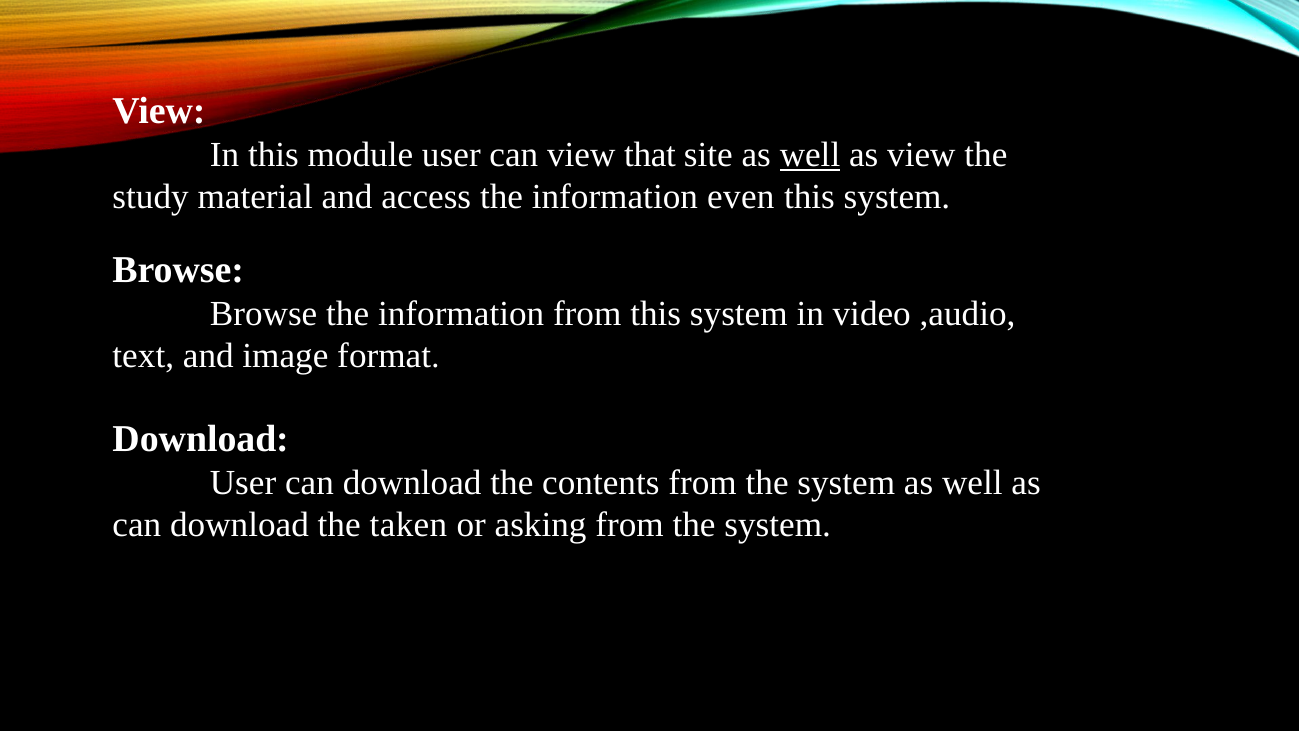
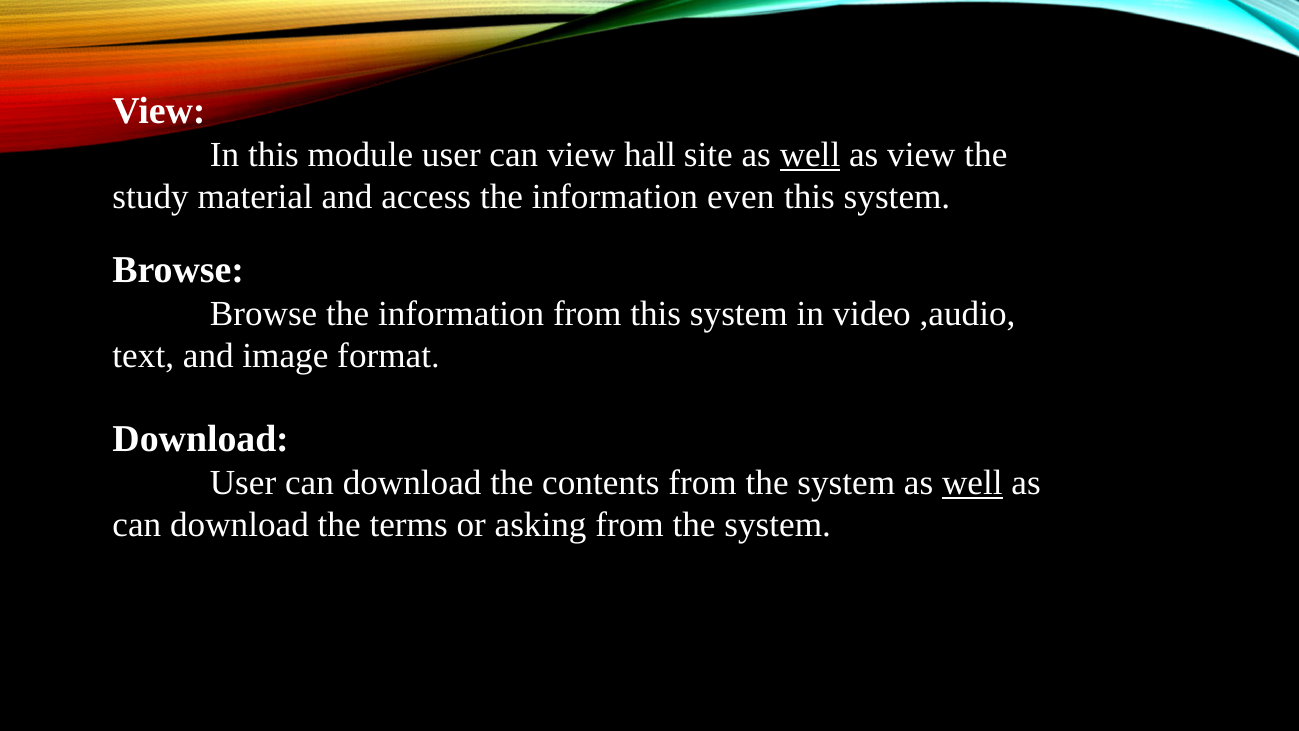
that: that -> hall (650, 155)
well underline: none -> present (972, 483)
taken: taken -> terms (409, 525)
